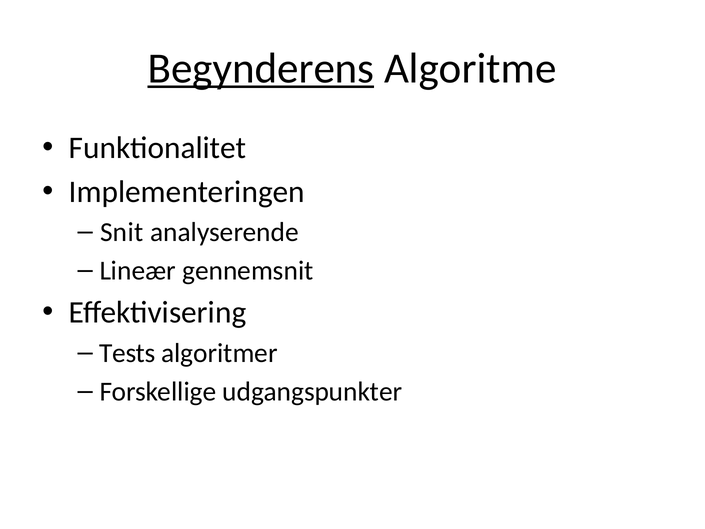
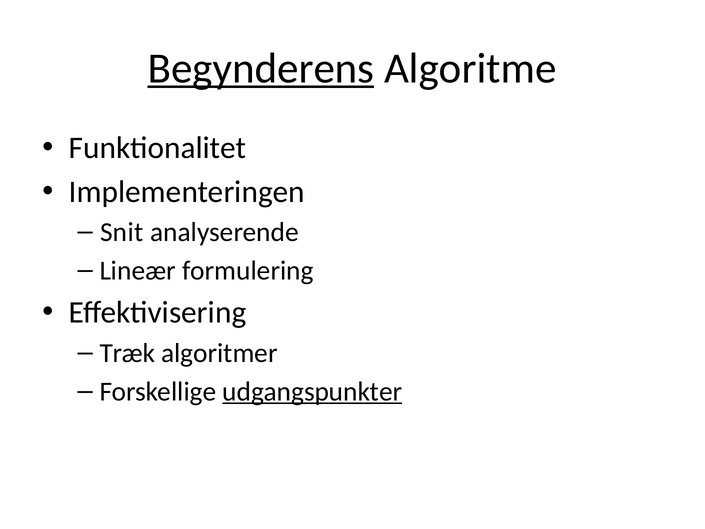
gennemsnit: gennemsnit -> formulering (248, 271)
Tests: Tests -> Træk (127, 353)
udgangspunkter underline: none -> present (312, 391)
